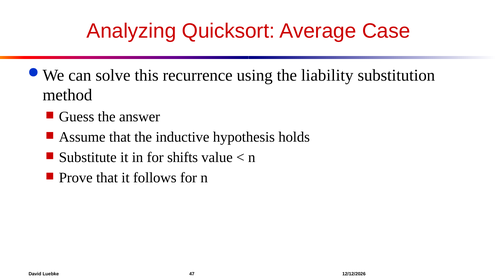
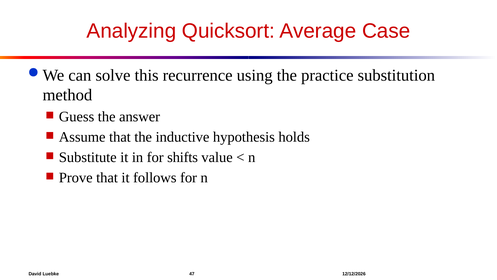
liability: liability -> practice (327, 75)
